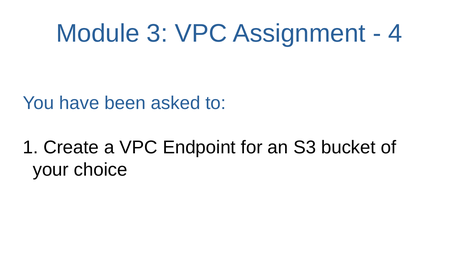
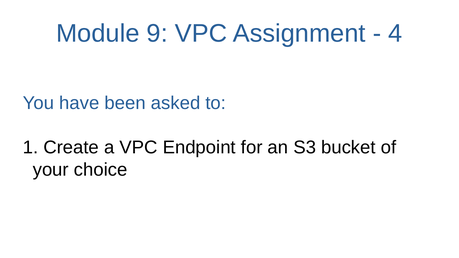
3: 3 -> 9 (157, 34)
